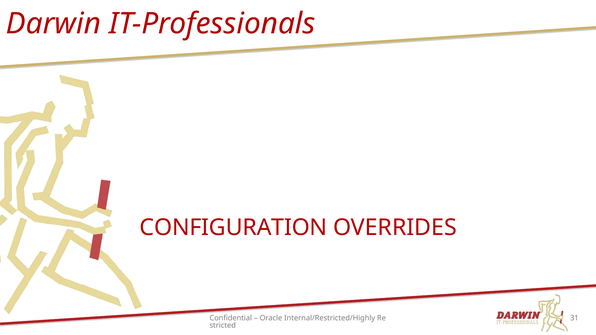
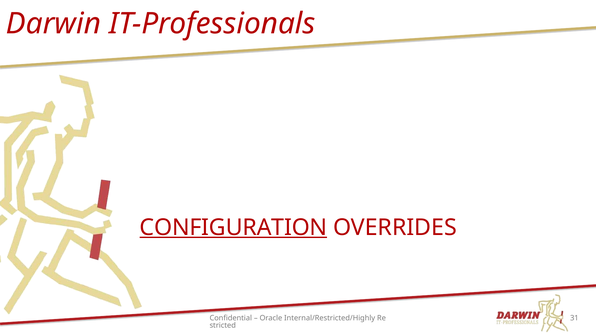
CONFIGURATION underline: none -> present (233, 228)
